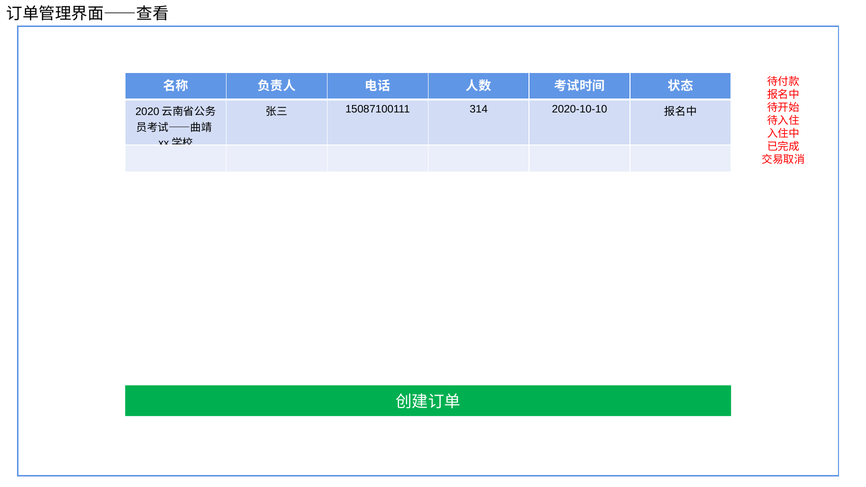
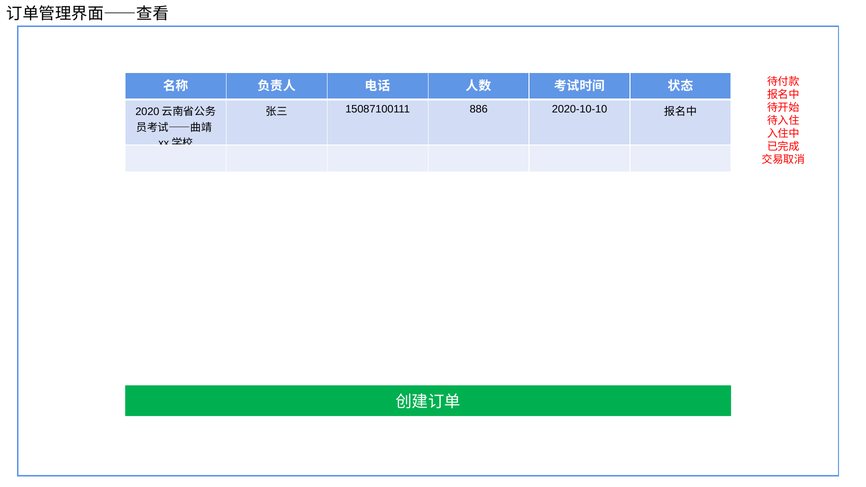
314: 314 -> 886 (479, 109)
